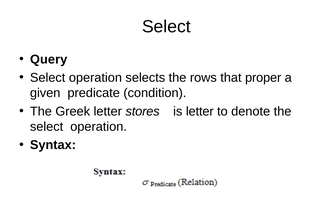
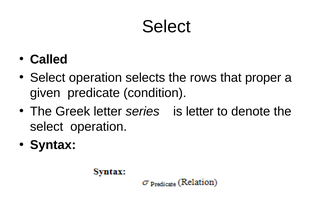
Query: Query -> Called (49, 59)
stores: stores -> series (143, 111)
